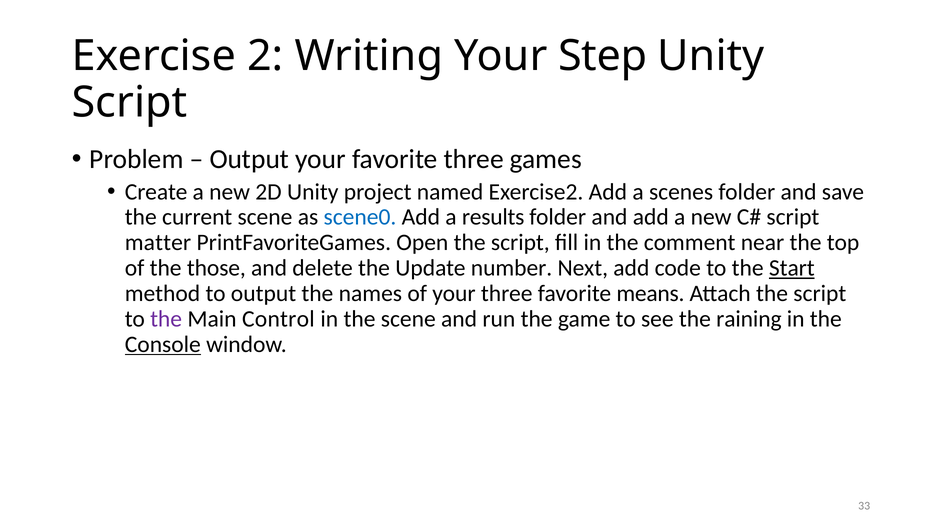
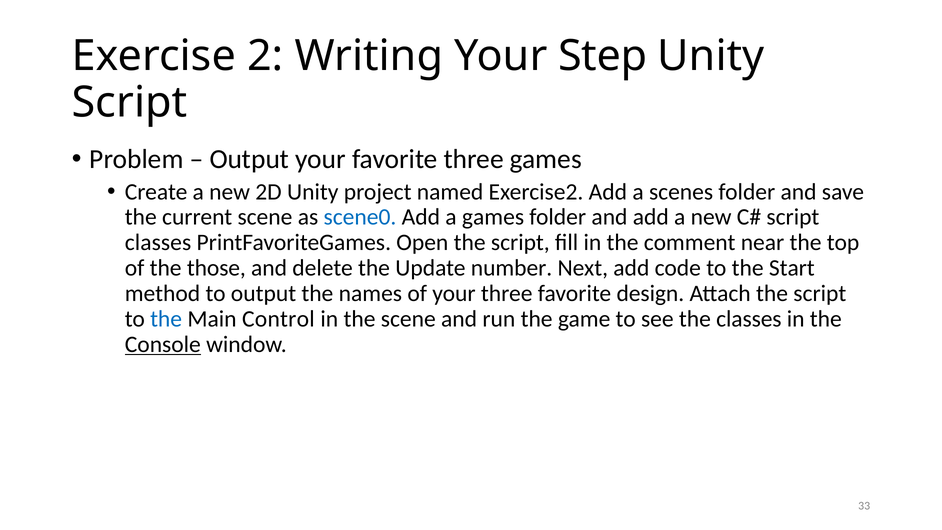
a results: results -> games (493, 217)
matter: matter -> classes (158, 243)
Start underline: present -> none (792, 268)
means: means -> design (650, 293)
the colour: purple -> blue (166, 319)
the raining: raining -> classes (749, 319)
